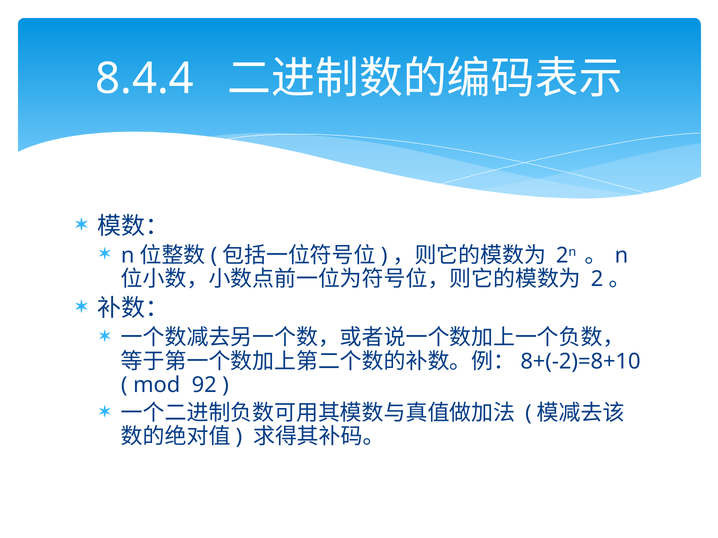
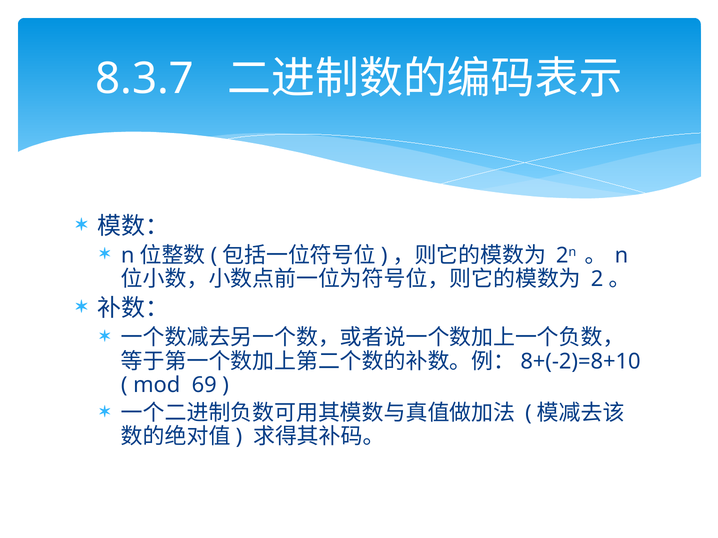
8.4.4: 8.4.4 -> 8.3.7 (145, 79)
92: 92 -> 69 (204, 385)
